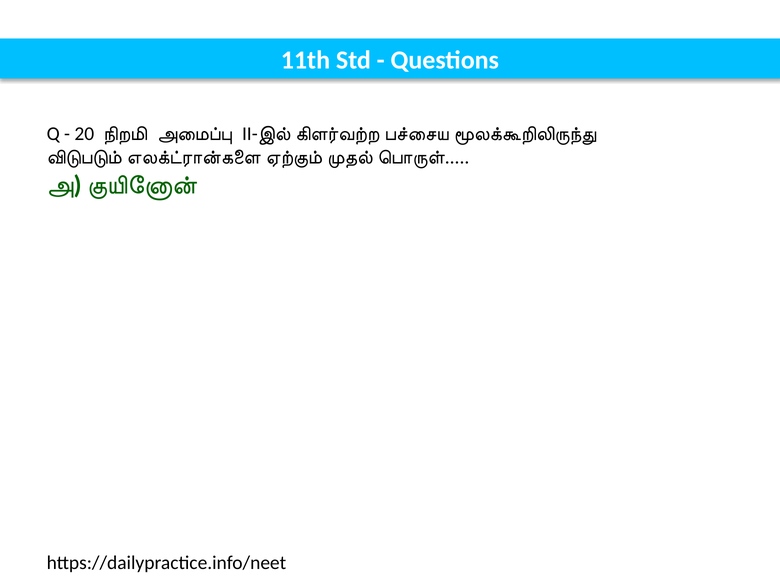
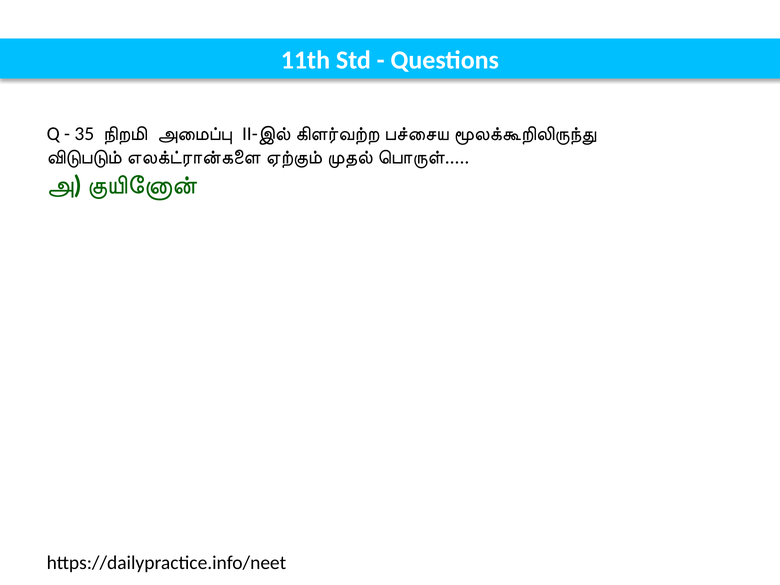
20: 20 -> 35 (84, 134)
